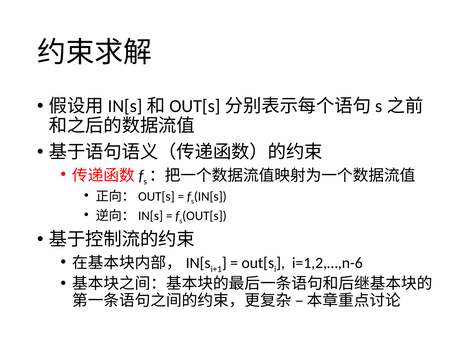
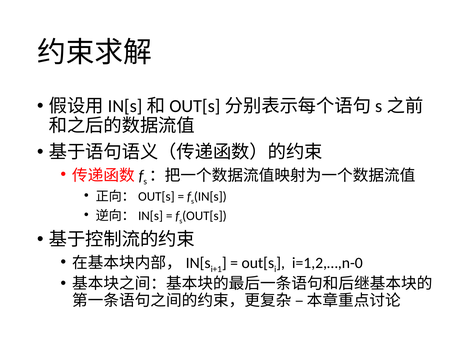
i=1,2,…,n-6: i=1,2,…,n-6 -> i=1,2,…,n-0 (327, 263)
